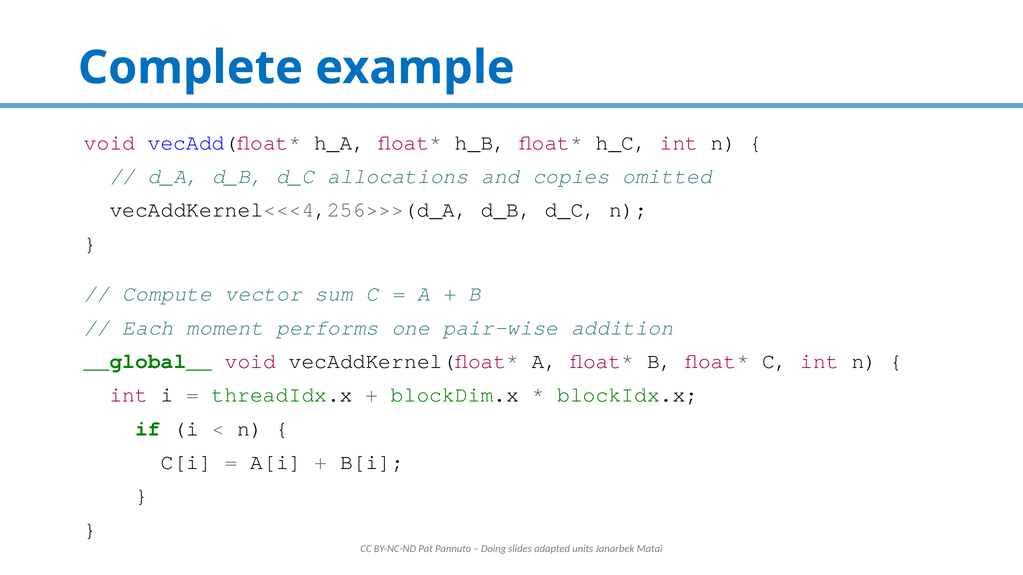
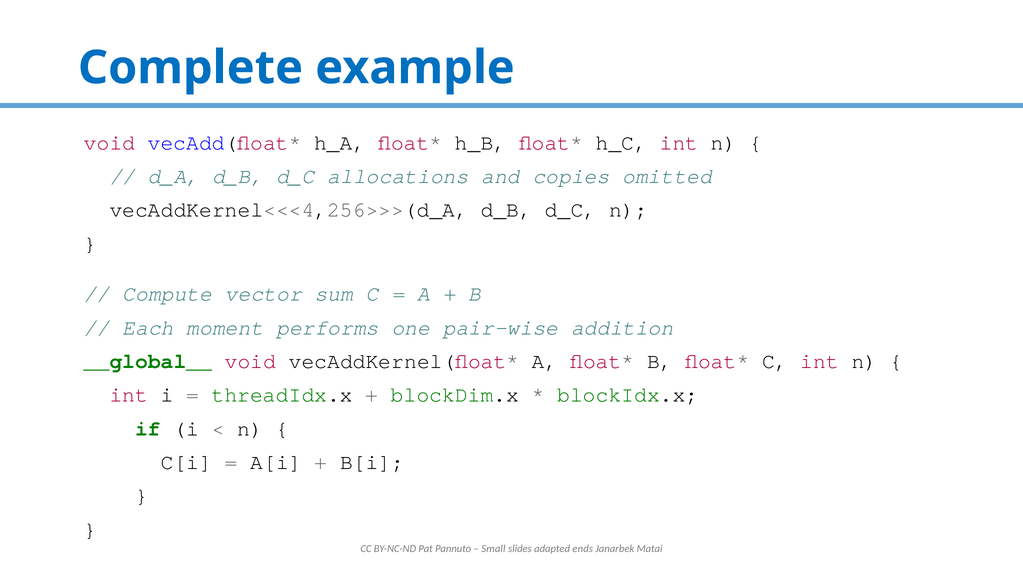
Doing: Doing -> Small (493, 549)
units: units -> ends (583, 549)
